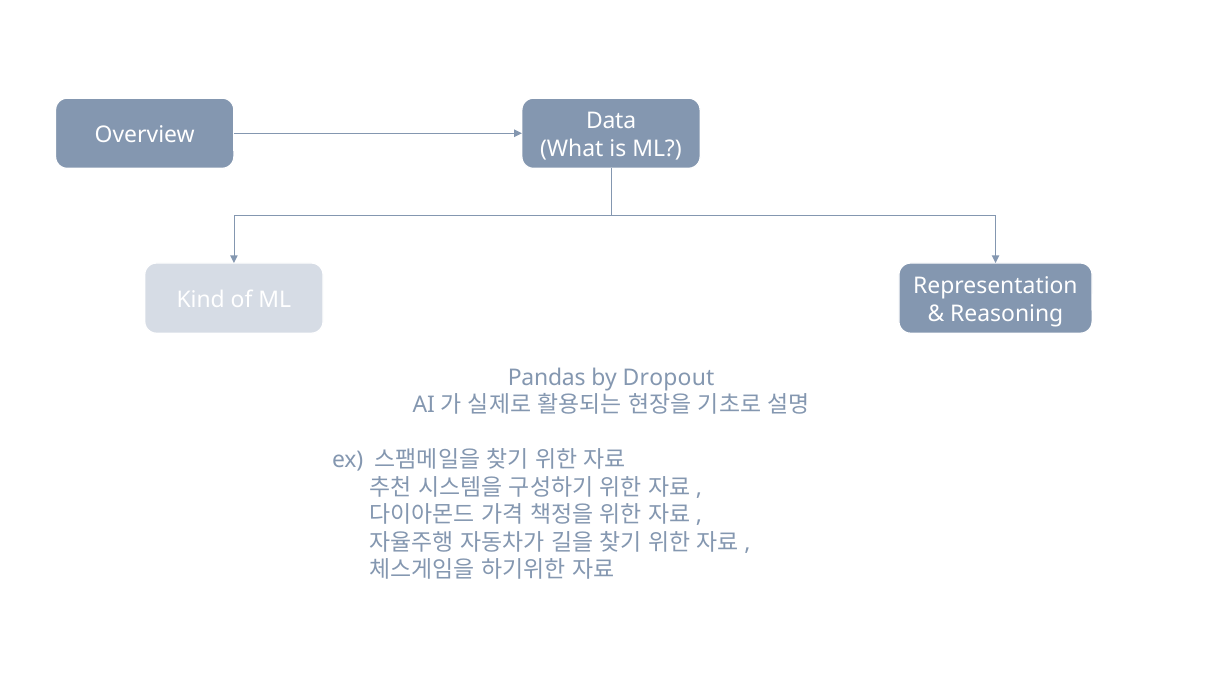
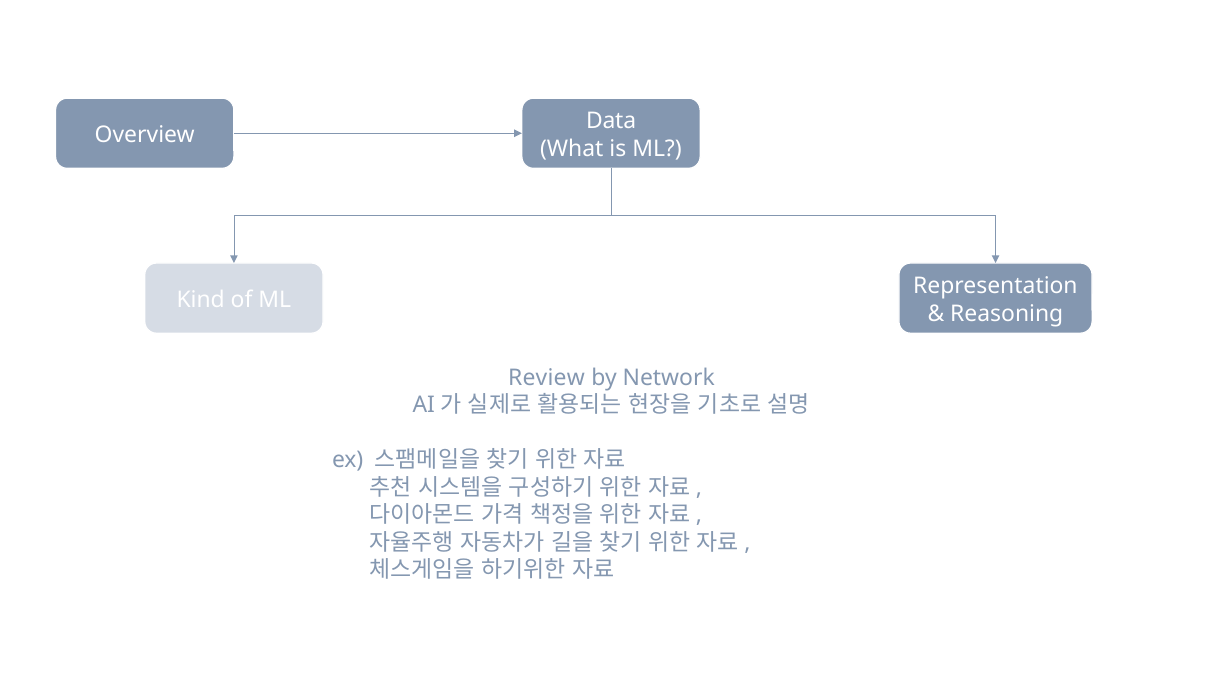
Pandas: Pandas -> Review (546, 377)
Dropout: Dropout -> Network (669, 377)
